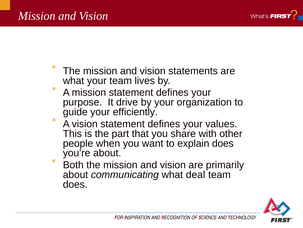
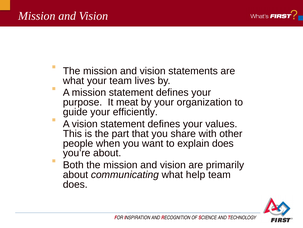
drive: drive -> meat (127, 102)
deal: deal -> help (196, 174)
